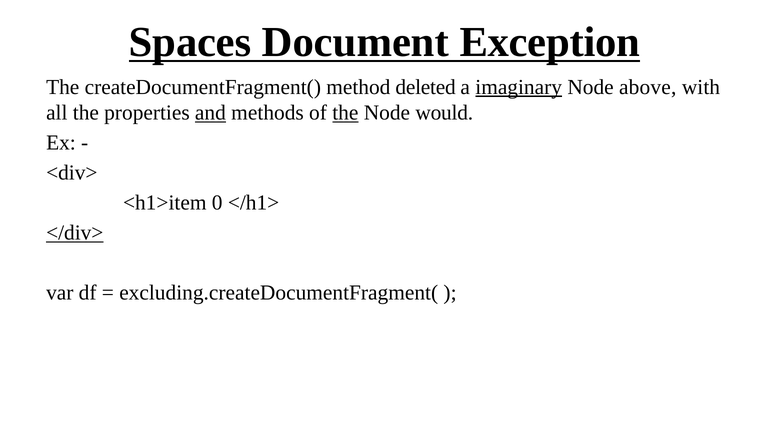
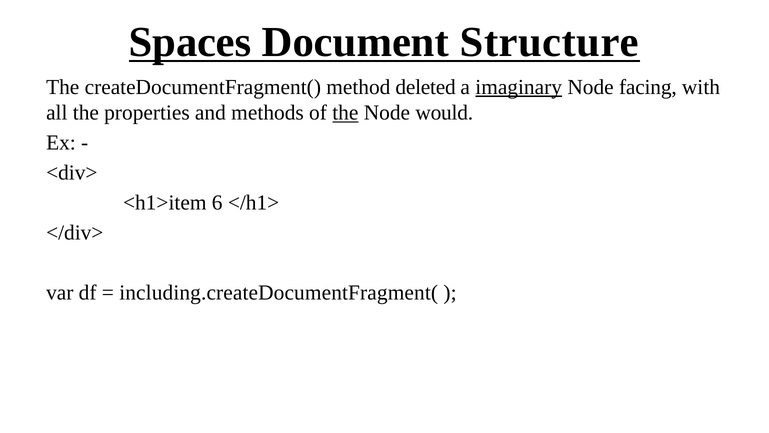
Exception: Exception -> Structure (549, 42)
above: above -> facing (648, 87)
and underline: present -> none (210, 113)
0: 0 -> 6 (217, 203)
</div> underline: present -> none (75, 233)
excluding.createDocumentFragment(: excluding.createDocumentFragment( -> including.createDocumentFragment( (279, 292)
